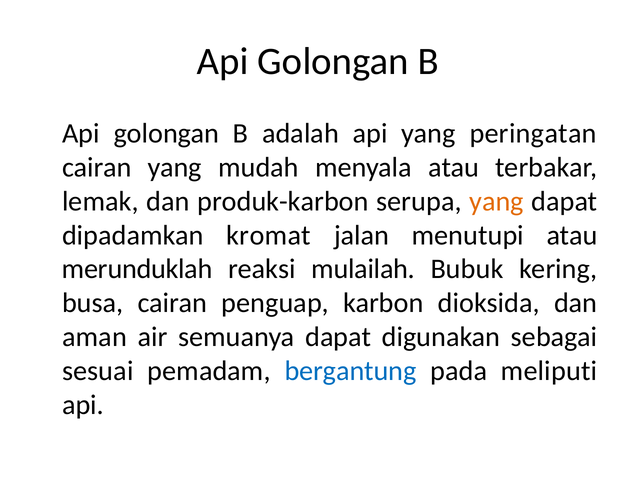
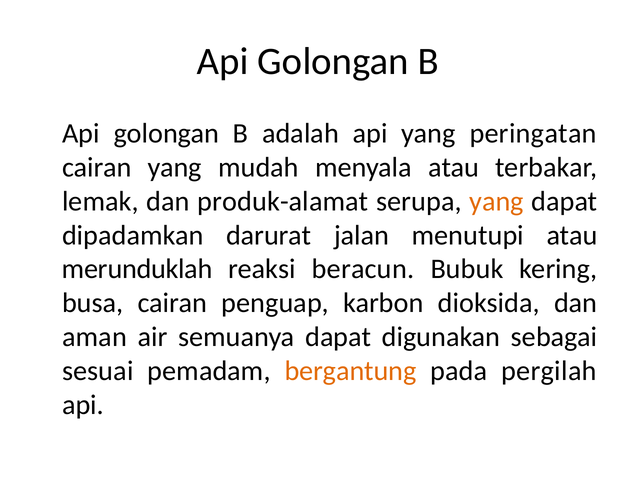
produk-karbon: produk-karbon -> produk-alamat (283, 201)
kromat: kromat -> darurat (269, 235)
mulailah: mulailah -> beracun (363, 269)
bergantung colour: blue -> orange (350, 371)
meliputi: meliputi -> pergilah (549, 371)
